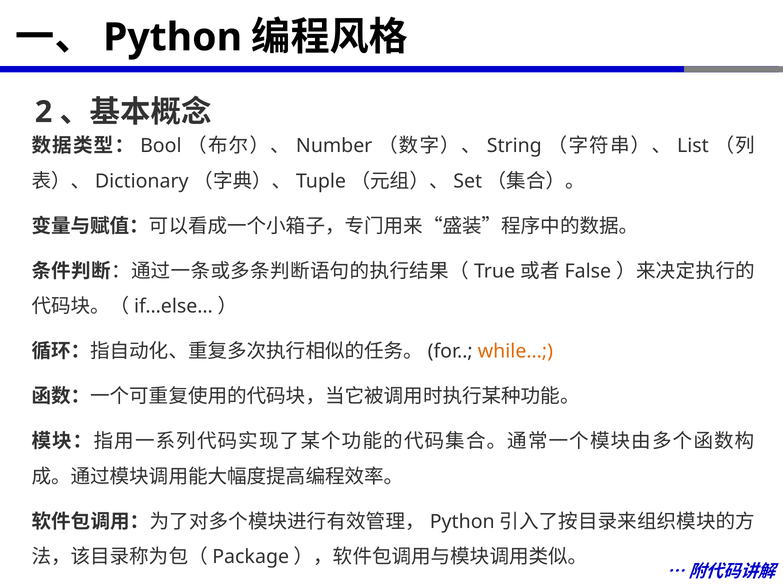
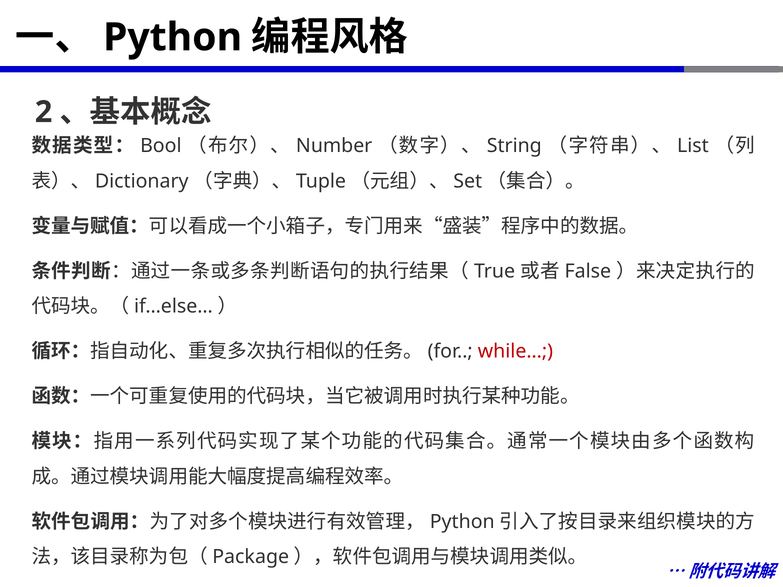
while… colour: orange -> red (515, 352)
